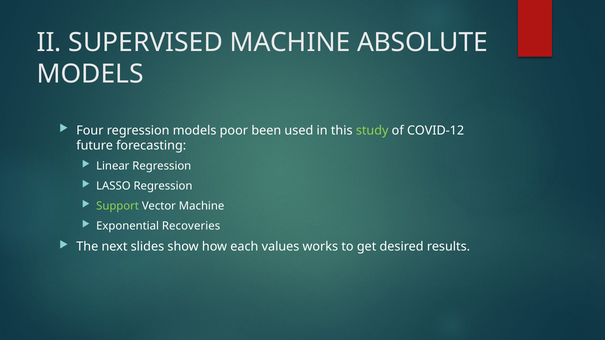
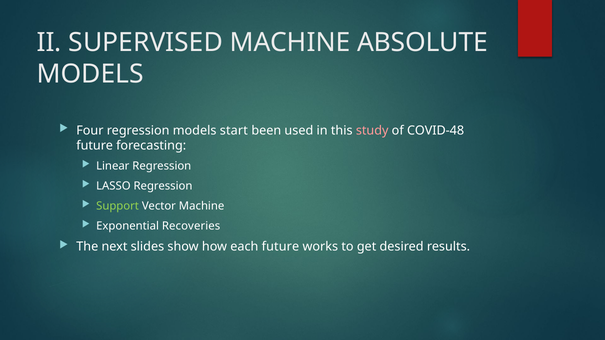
poor: poor -> start (234, 131)
study colour: light green -> pink (372, 131)
COVID-12: COVID-12 -> COVID-48 (436, 131)
each values: values -> future (280, 247)
